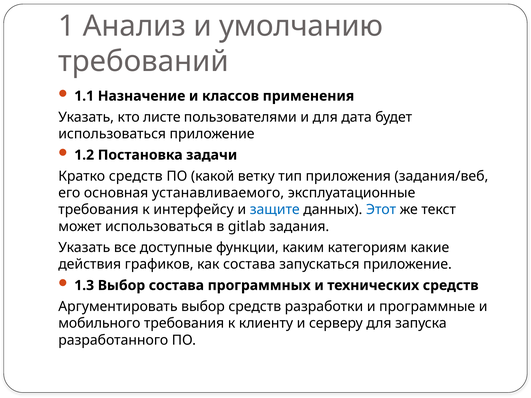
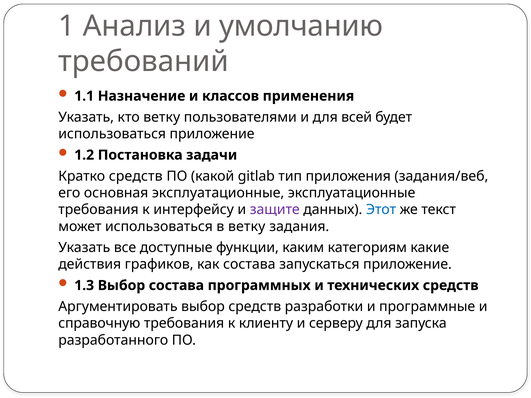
кто листе: листе -> ветку (162, 117)
дата: дата -> всей (357, 117)
ветку: ветку -> gitlab (256, 176)
основная устанавливаемого: устанавливаемого -> эксплуатационные (218, 193)
защите colour: blue -> purple (275, 210)
в gitlab: gitlab -> ветку (247, 227)
мобильного: мобильного -> справочную (99, 323)
